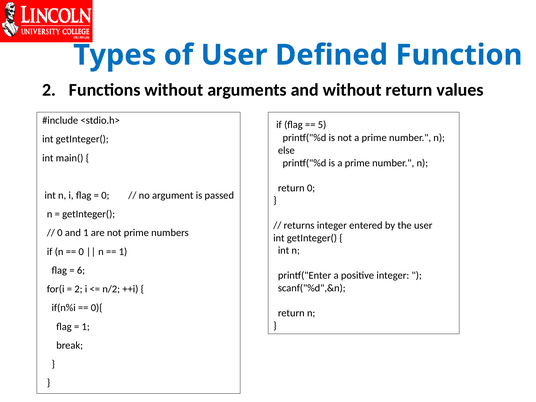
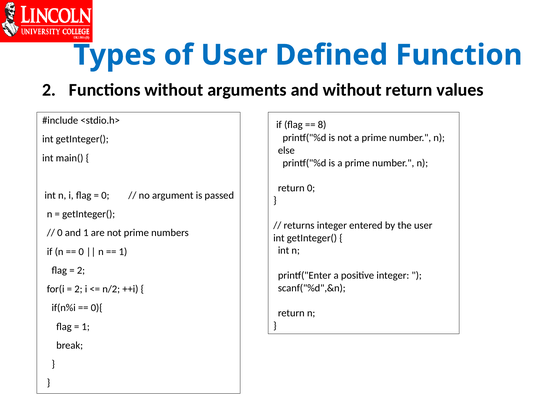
5: 5 -> 8 (322, 125)
6: 6 -> 2 (81, 270)
